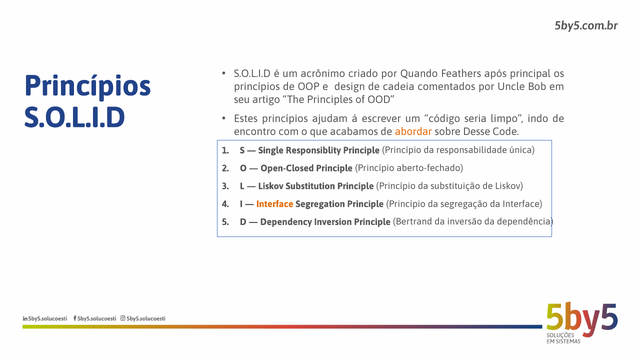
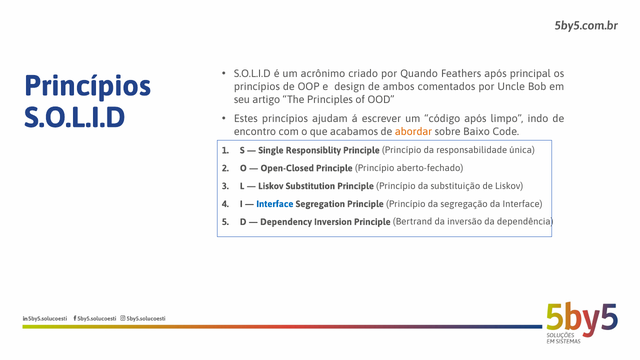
cadeia: cadeia -> ambos (399, 87)
código seria: seria -> após (475, 119)
Desse: Desse -> Baixo (477, 132)
Interface colour: orange -> blue (275, 204)
